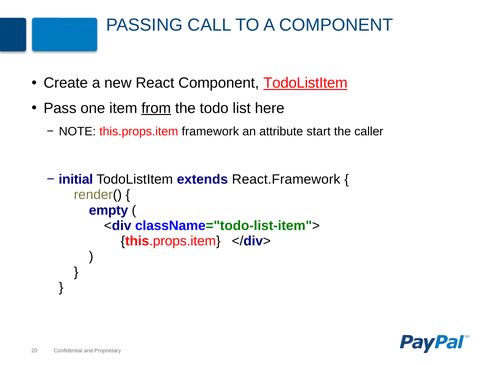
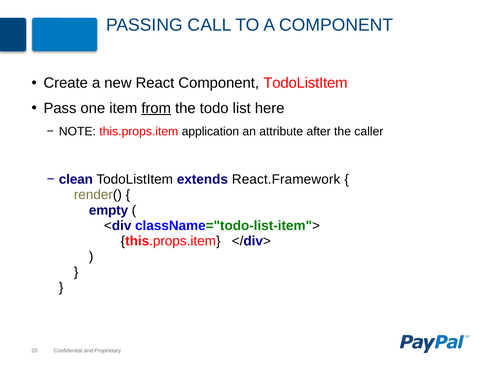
TodoListItem underline: present -> none (305, 83)
framework: framework -> application (210, 131)
start: start -> after (319, 131)
initial: initial -> clean (76, 179)
